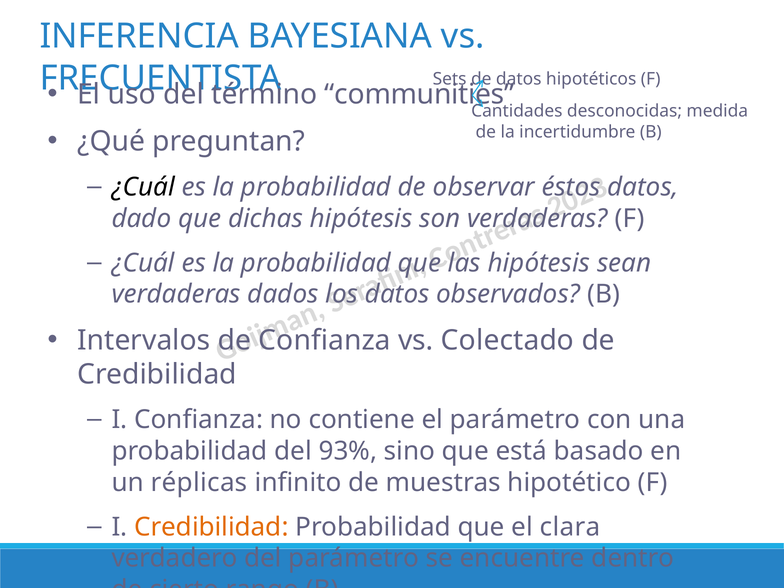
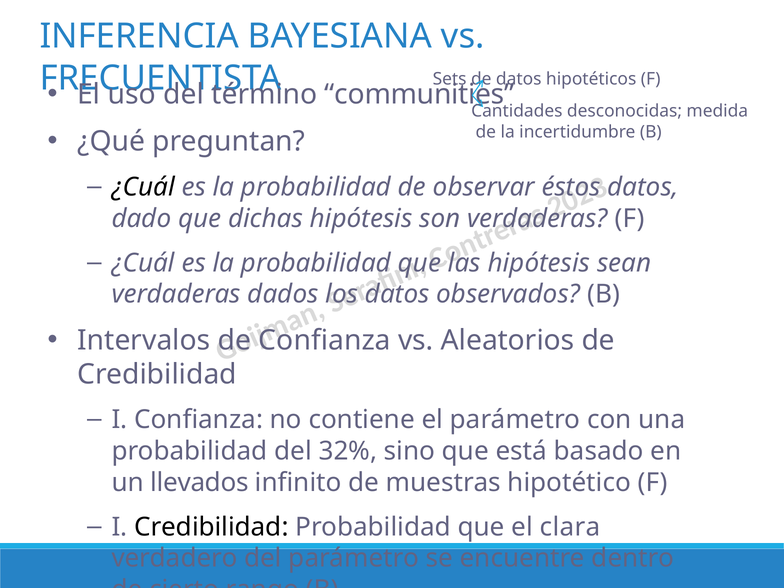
Colectado: Colectado -> Aleatorios (508, 340)
93%: 93% -> 32% (348, 451)
réplicas: réplicas -> llevados (199, 482)
Credibilidad colour: orange -> black (211, 527)
